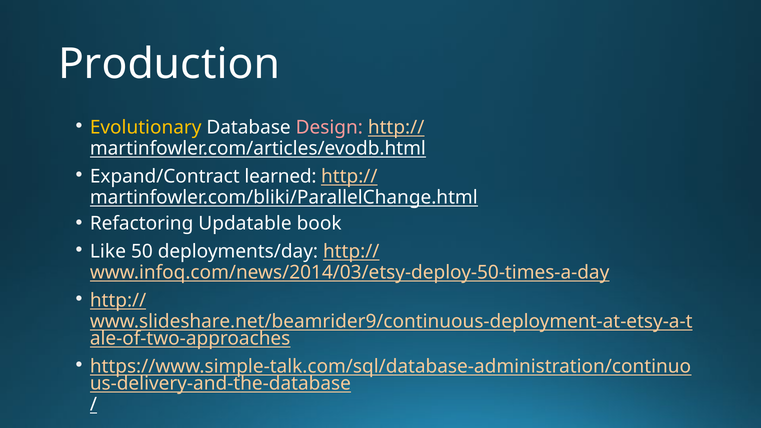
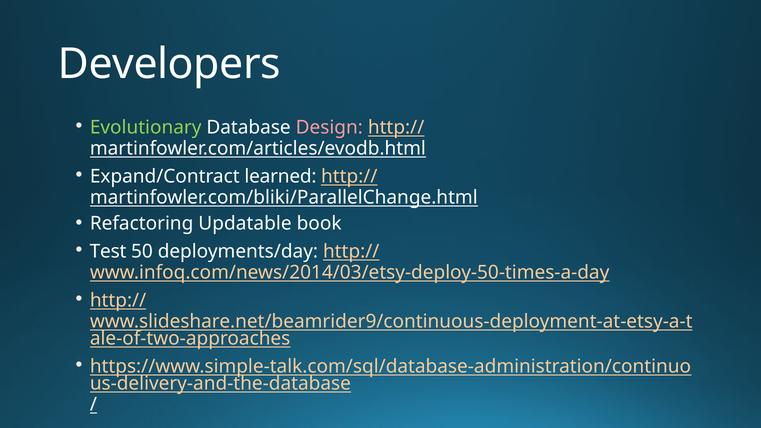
Production: Production -> Developers (169, 64)
Evolutionary colour: yellow -> light green (146, 127)
Like: Like -> Test (108, 251)
